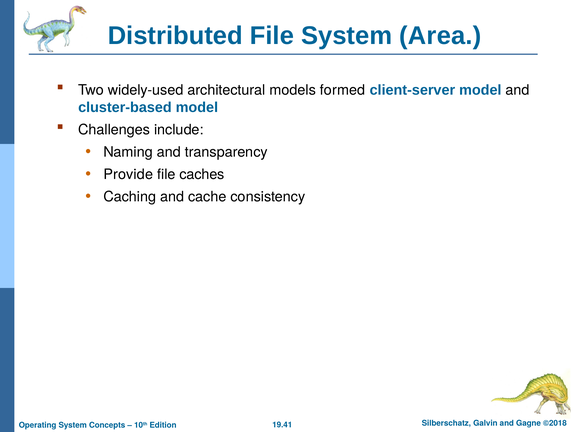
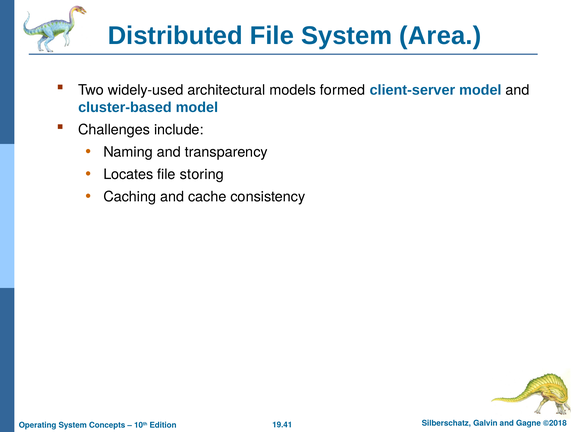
Provide: Provide -> Locates (128, 174)
caches: caches -> storing (202, 174)
